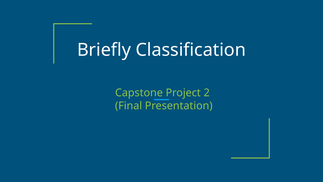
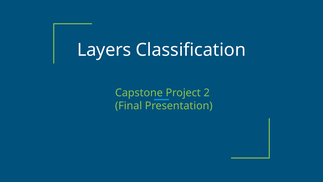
Briefly: Briefly -> Layers (104, 50)
